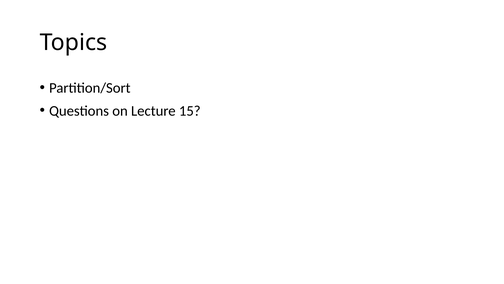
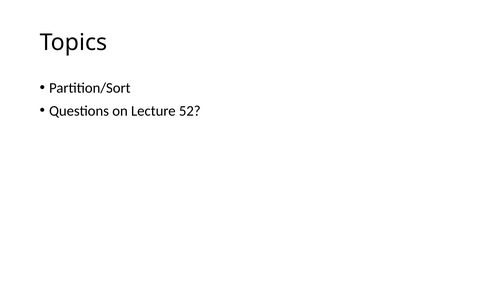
15: 15 -> 52 (190, 111)
